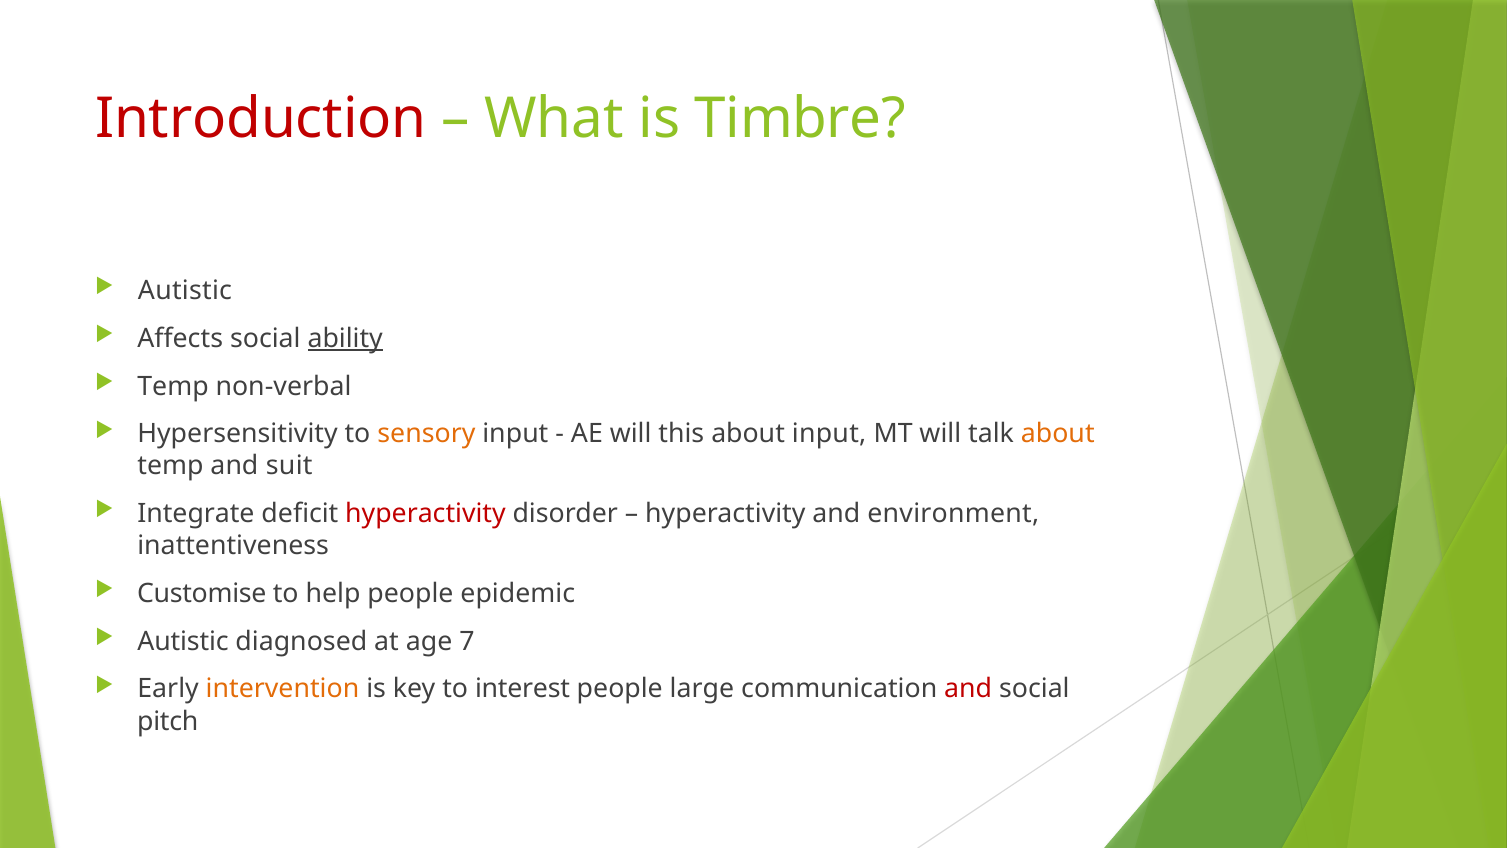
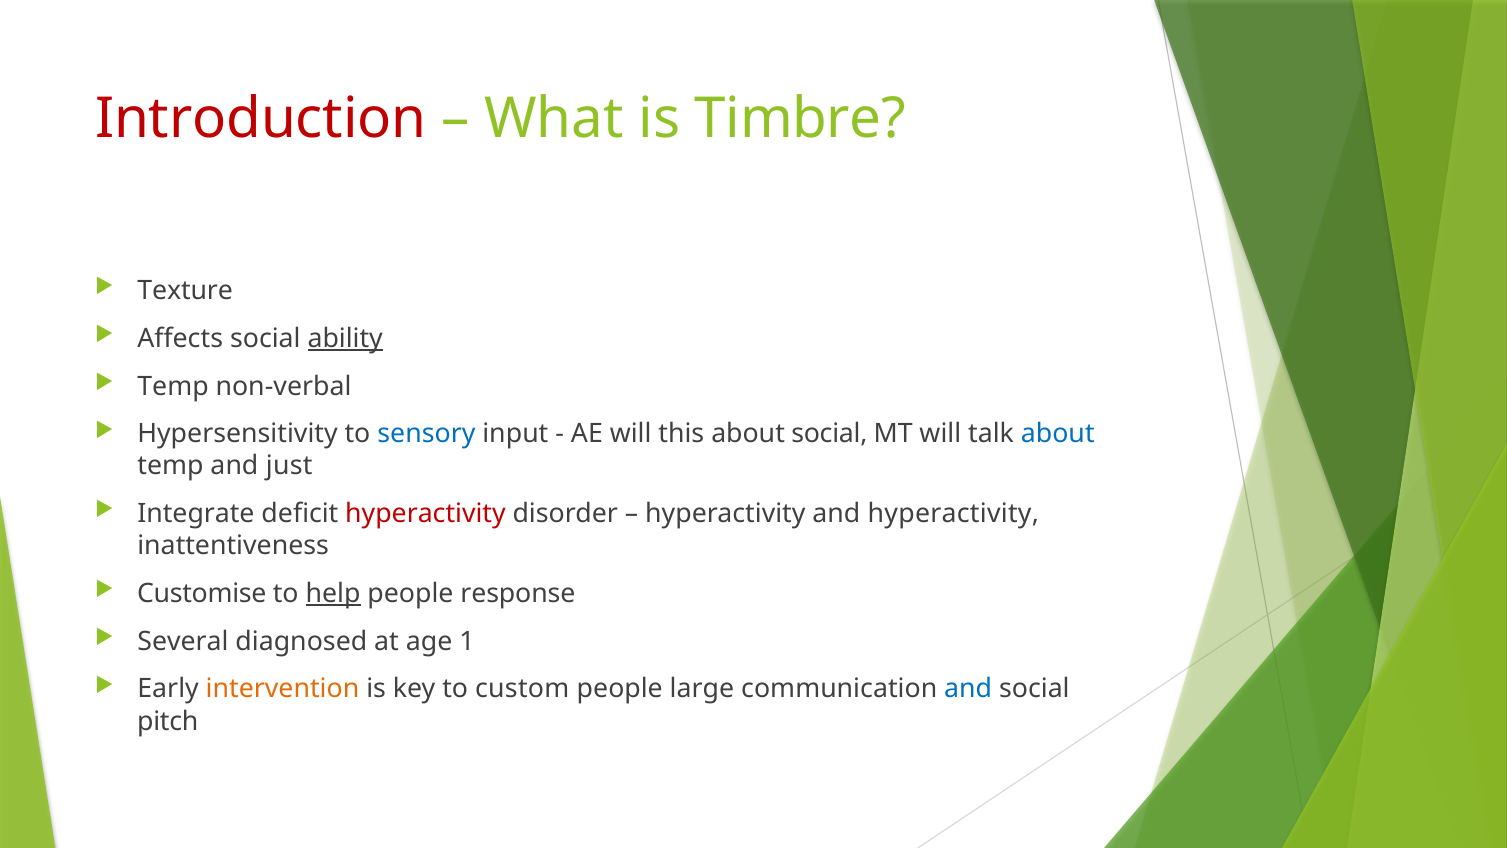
Autistic: Autistic -> Texture (185, 291)
sensory colour: orange -> blue (426, 434)
about input: input -> social (829, 434)
about colour: orange -> blue (1058, 434)
suit: suit -> just (289, 466)
and environment: environment -> hyperactivity (953, 514)
help underline: none -> present (333, 593)
epidemic: epidemic -> response (518, 593)
Autistic: Autistic -> Several (183, 641)
7: 7 -> 1 (467, 641)
interest: interest -> custom (522, 689)
and colour: red -> blue (968, 689)
